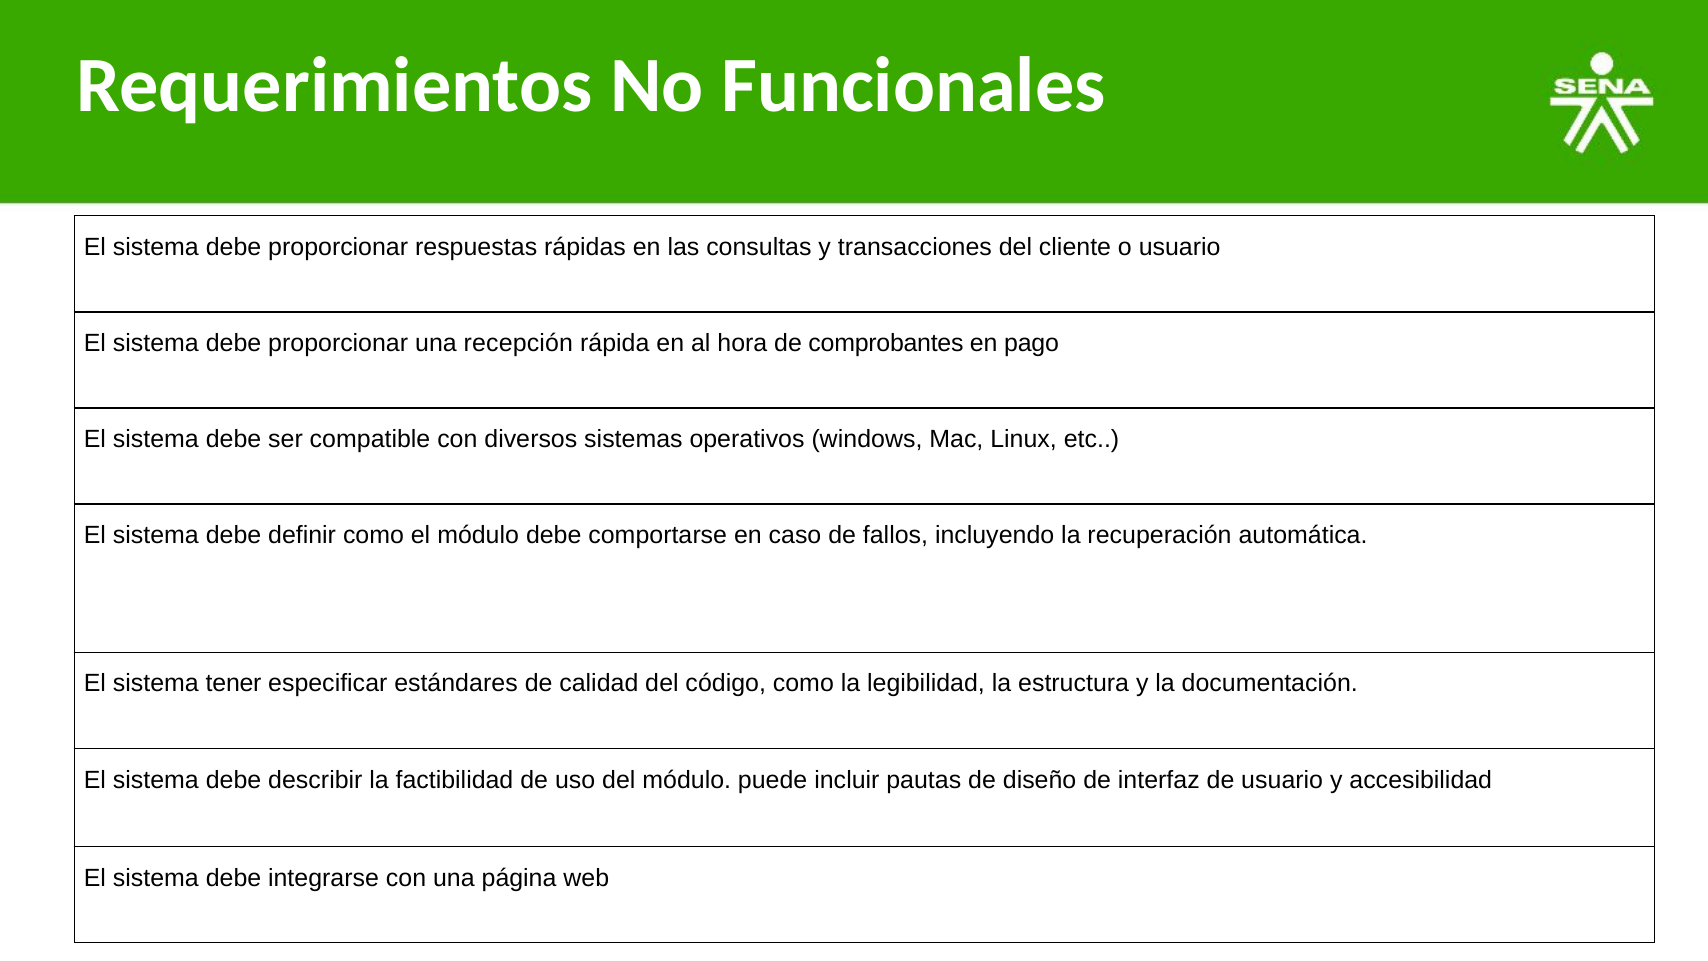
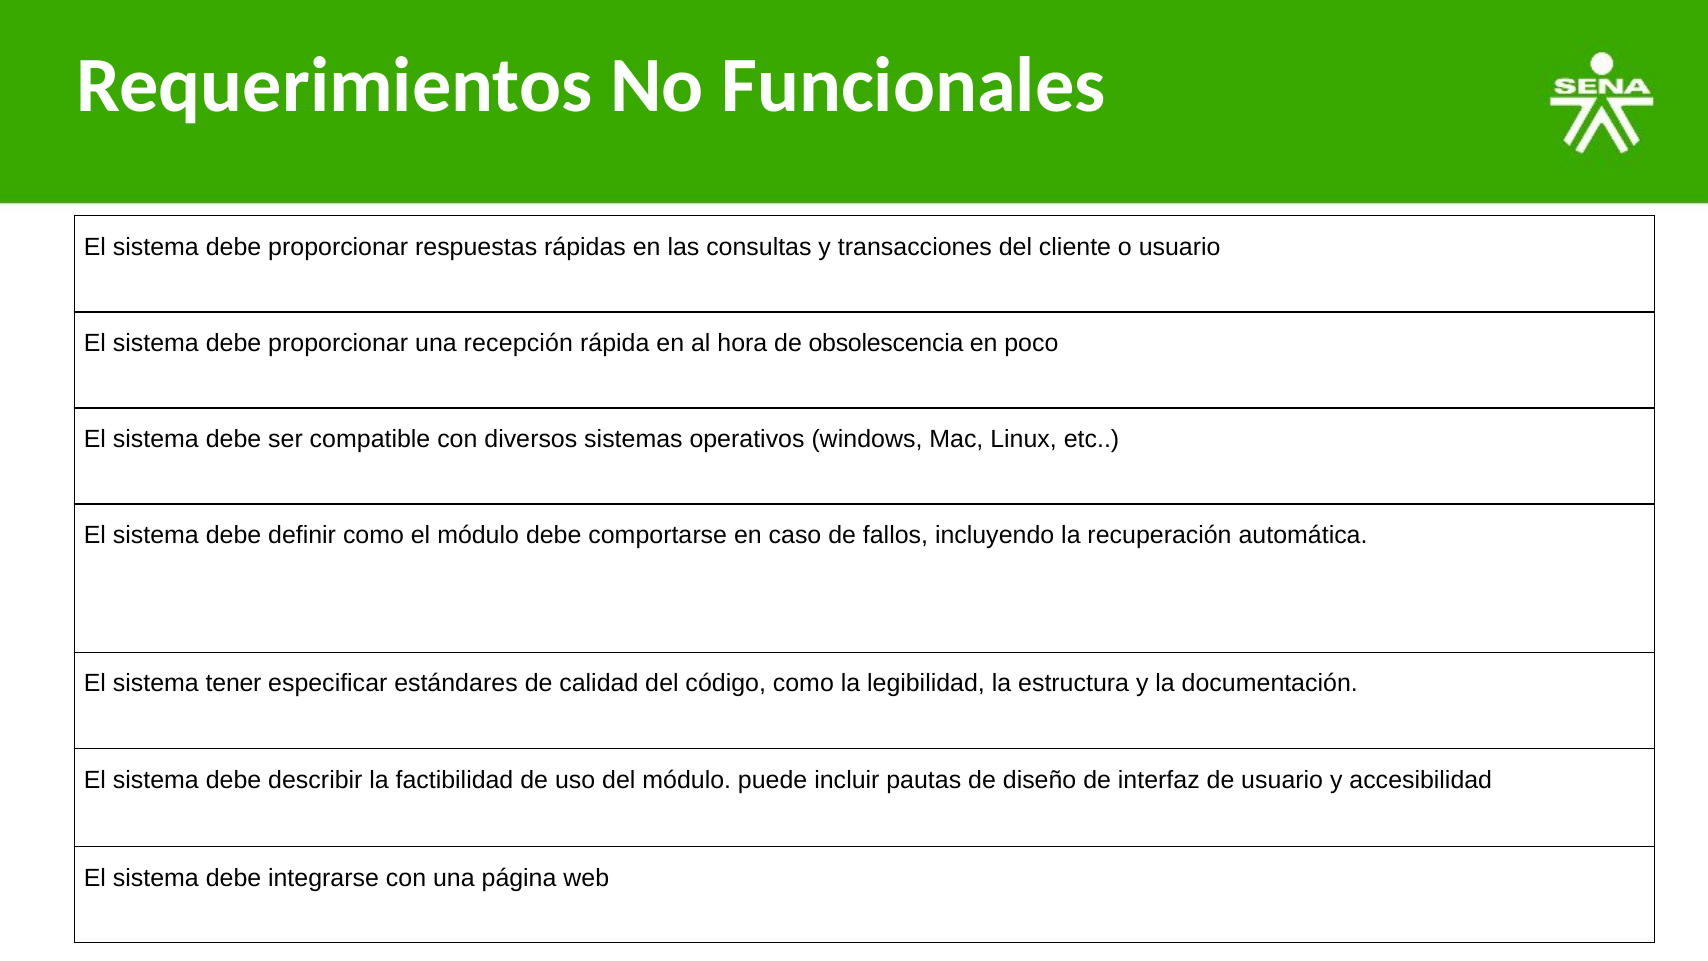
comprobantes: comprobantes -> obsolescencia (886, 343)
pago: pago -> poco (1031, 343)
